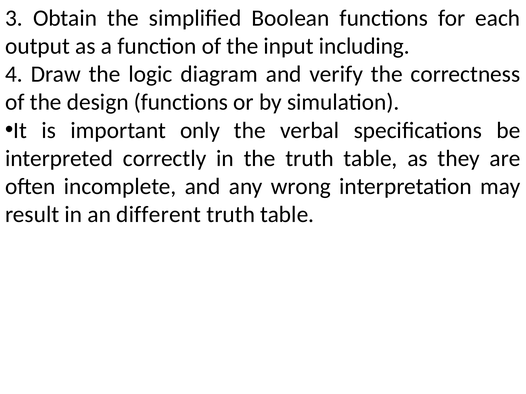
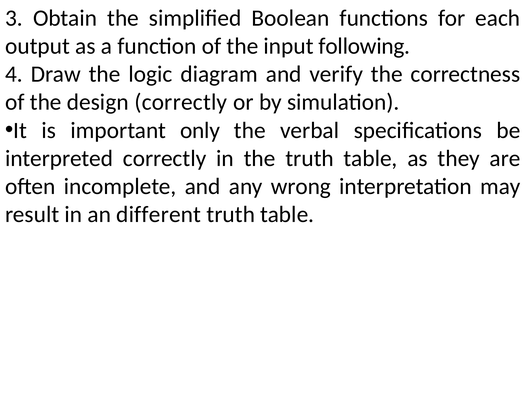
including: including -> following (364, 46)
design functions: functions -> correctly (181, 102)
